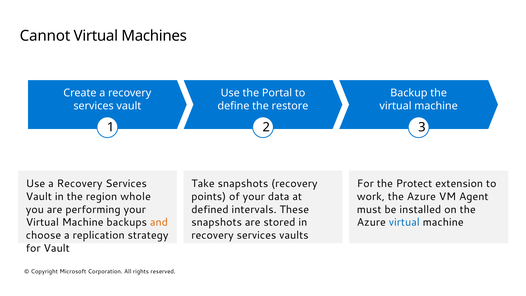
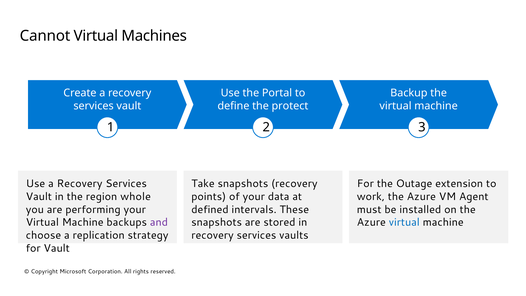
restore: restore -> protect (290, 106)
Protect: Protect -> Outage (414, 184)
and colour: orange -> purple (159, 222)
